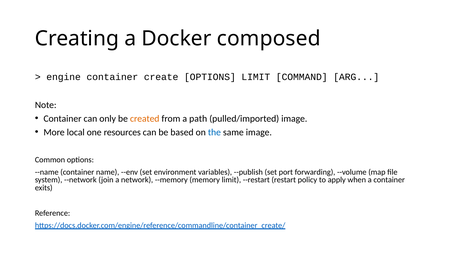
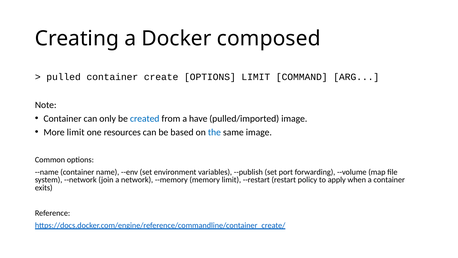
engine: engine -> pulled (64, 77)
created colour: orange -> blue (145, 118)
path: path -> have (198, 118)
More local: local -> limit (76, 132)
